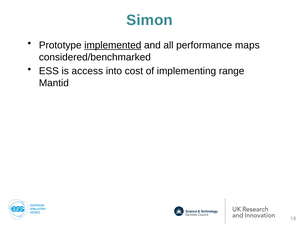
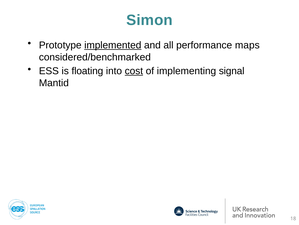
access: access -> floating (87, 71)
cost underline: none -> present (134, 71)
range: range -> signal (232, 71)
